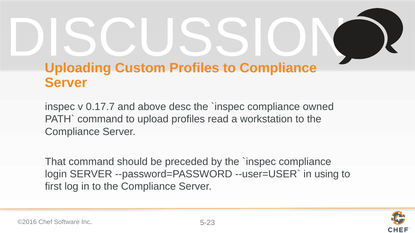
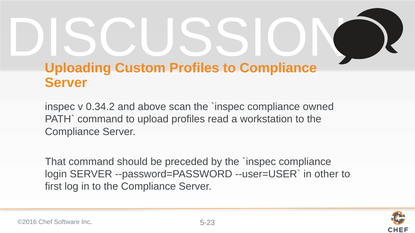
0.17.7: 0.17.7 -> 0.34.2 (100, 107)
desc: desc -> scan (180, 107)
using: using -> other (327, 174)
